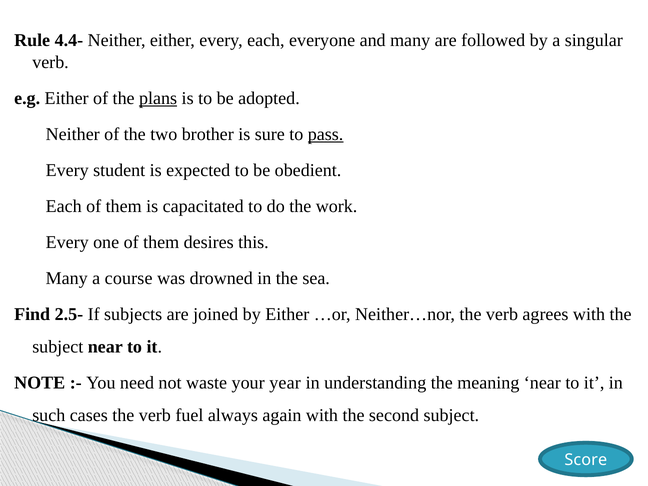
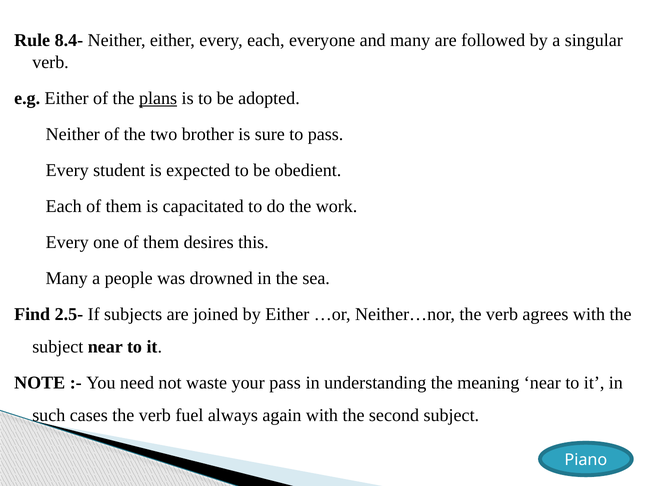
4.4-: 4.4- -> 8.4- (69, 41)
pass underline: present -> none (326, 134)
course: course -> people (129, 278)
your year: year -> pass (285, 383)
Score: Score -> Piano (586, 460)
